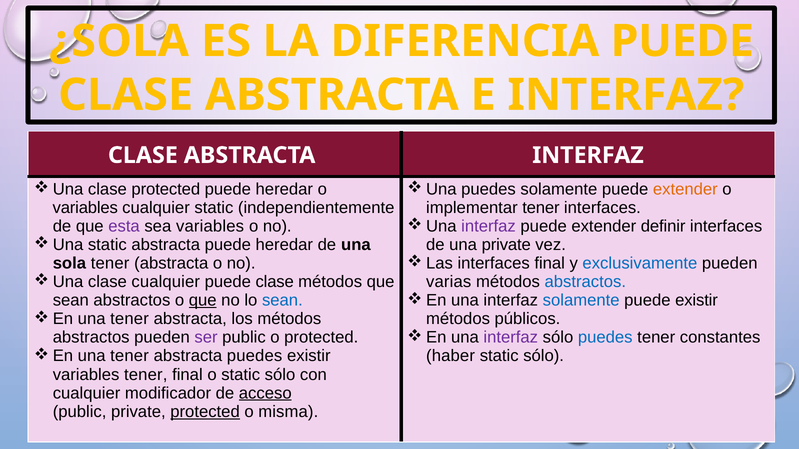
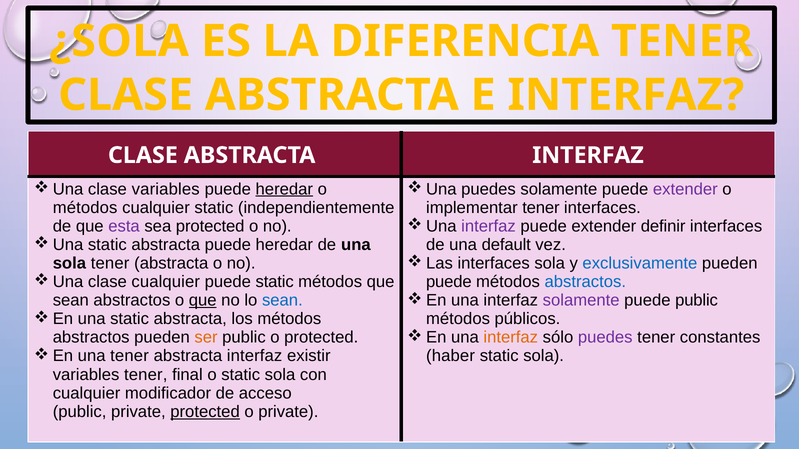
DIFERENCIA PUEDE: PUEDE -> TENER (682, 41)
clase protected: protected -> variables (166, 189)
heredar underline: none -> present (284, 189)
extender colour: orange -> purple (685, 189)
variables: variables -> métodos (85, 208)
sea variables: variables -> protected (210, 226)
una private: private -> default (506, 245)
interfaces final: final -> sola (550, 263)
clase: clase -> static (275, 282)
varias: varias -> puede (449, 282)
solamente colour: blue -> purple (581, 301)
puede existir: existir -> public (697, 301)
tener: tener -> static (130, 319)
interfaz colour: purple -> orange (511, 338)
puedes colour: blue -> purple (605, 338)
ser colour: purple -> orange (206, 338)
puedes: puedes -> interfaz (255, 356)
sólo: sólo -> sola (544, 356)
o static sólo: sólo -> sola (280, 375)
acceso underline: present -> none (265, 393)
o misma: misma -> private (288, 412)
